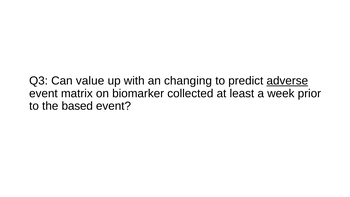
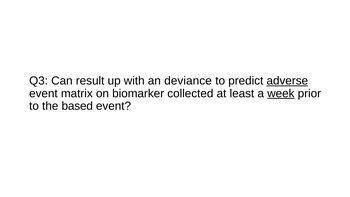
value: value -> result (90, 81)
changing: changing -> deviance (188, 81)
week underline: none -> present (281, 93)
